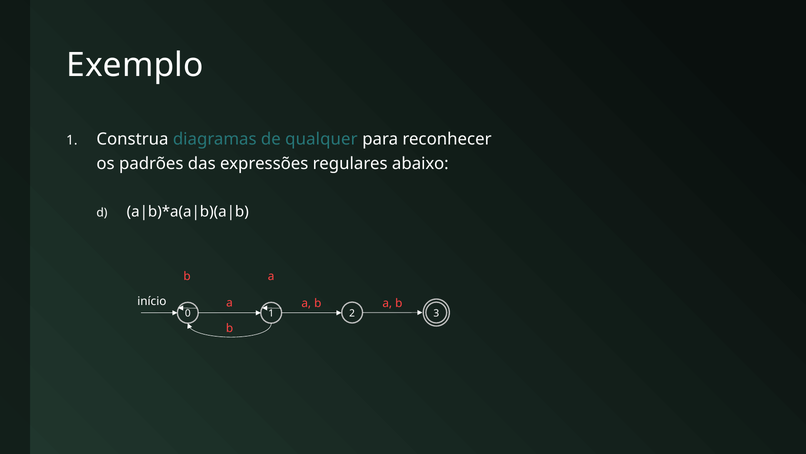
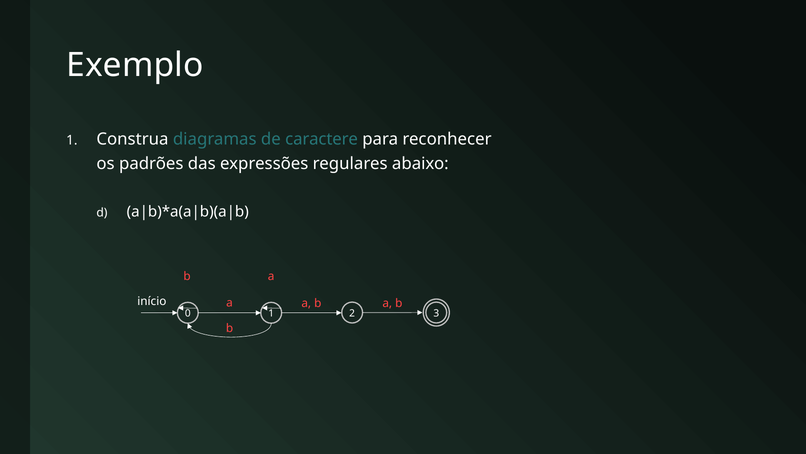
qualquer: qualquer -> caractere (322, 139)
